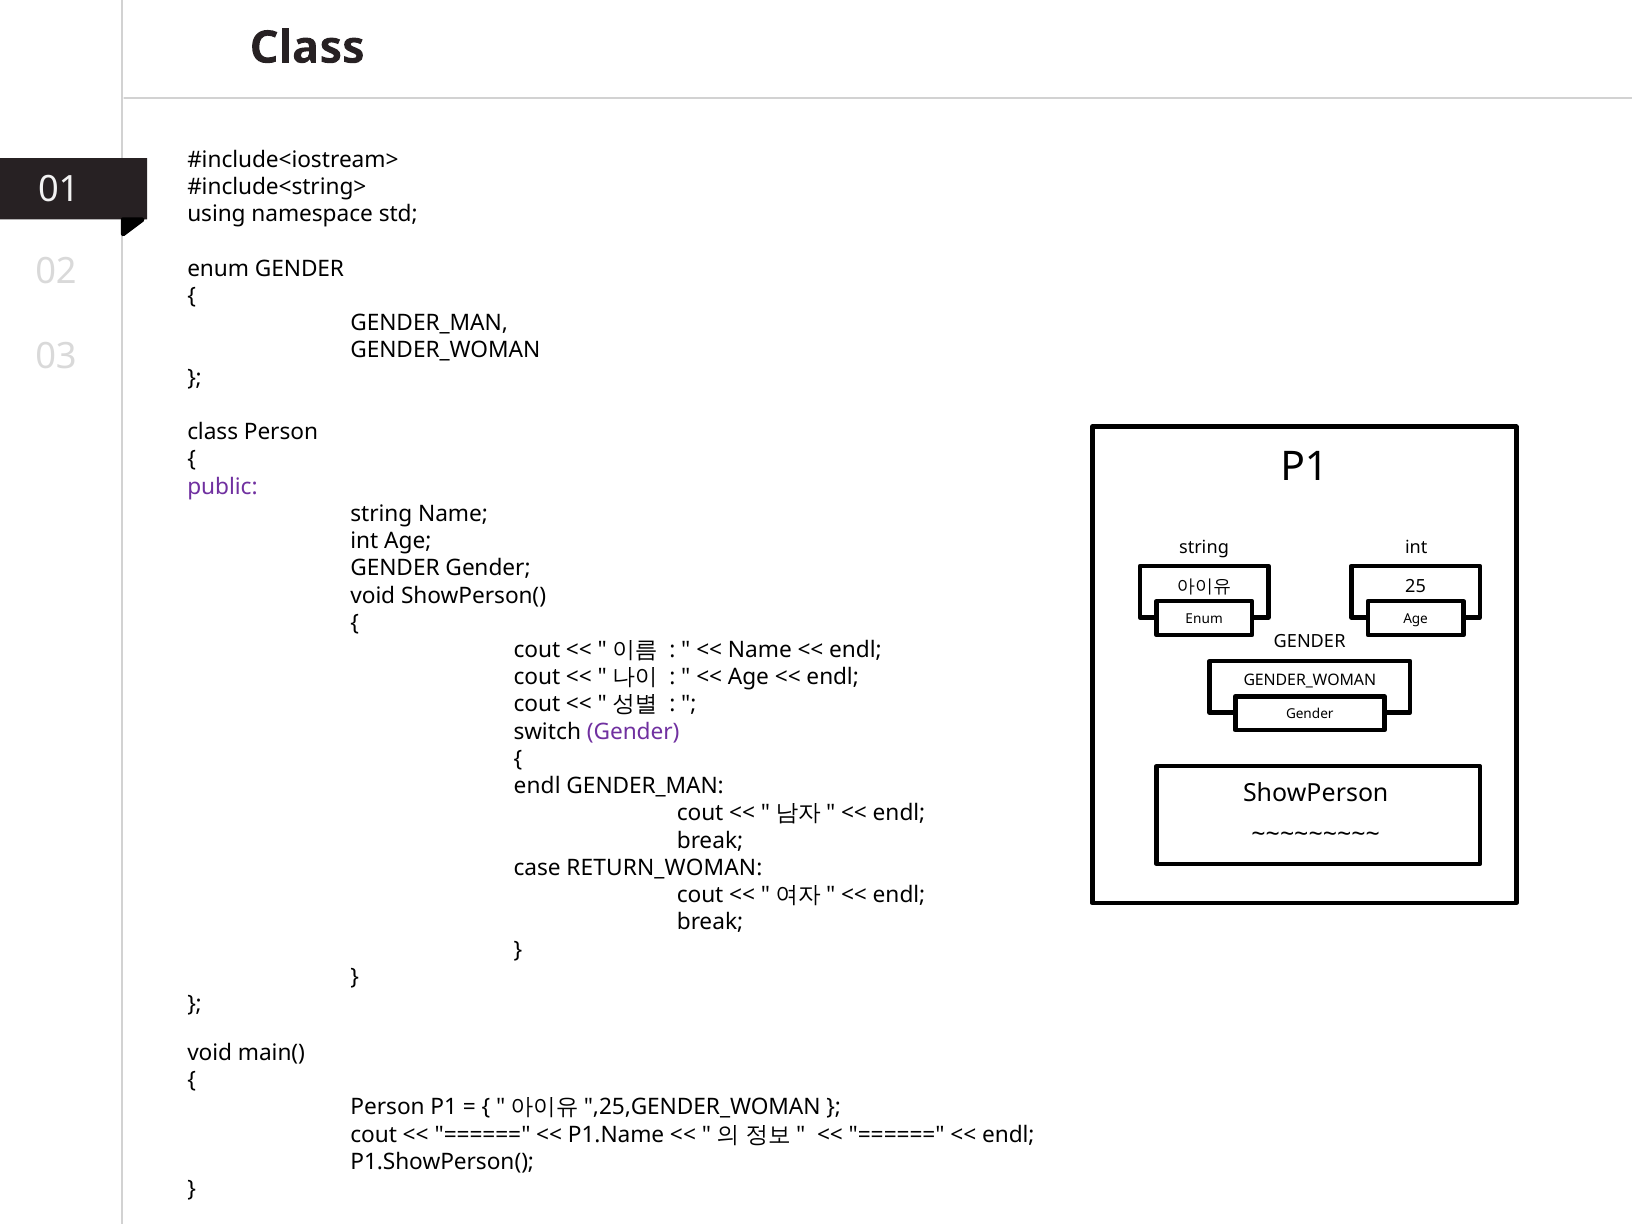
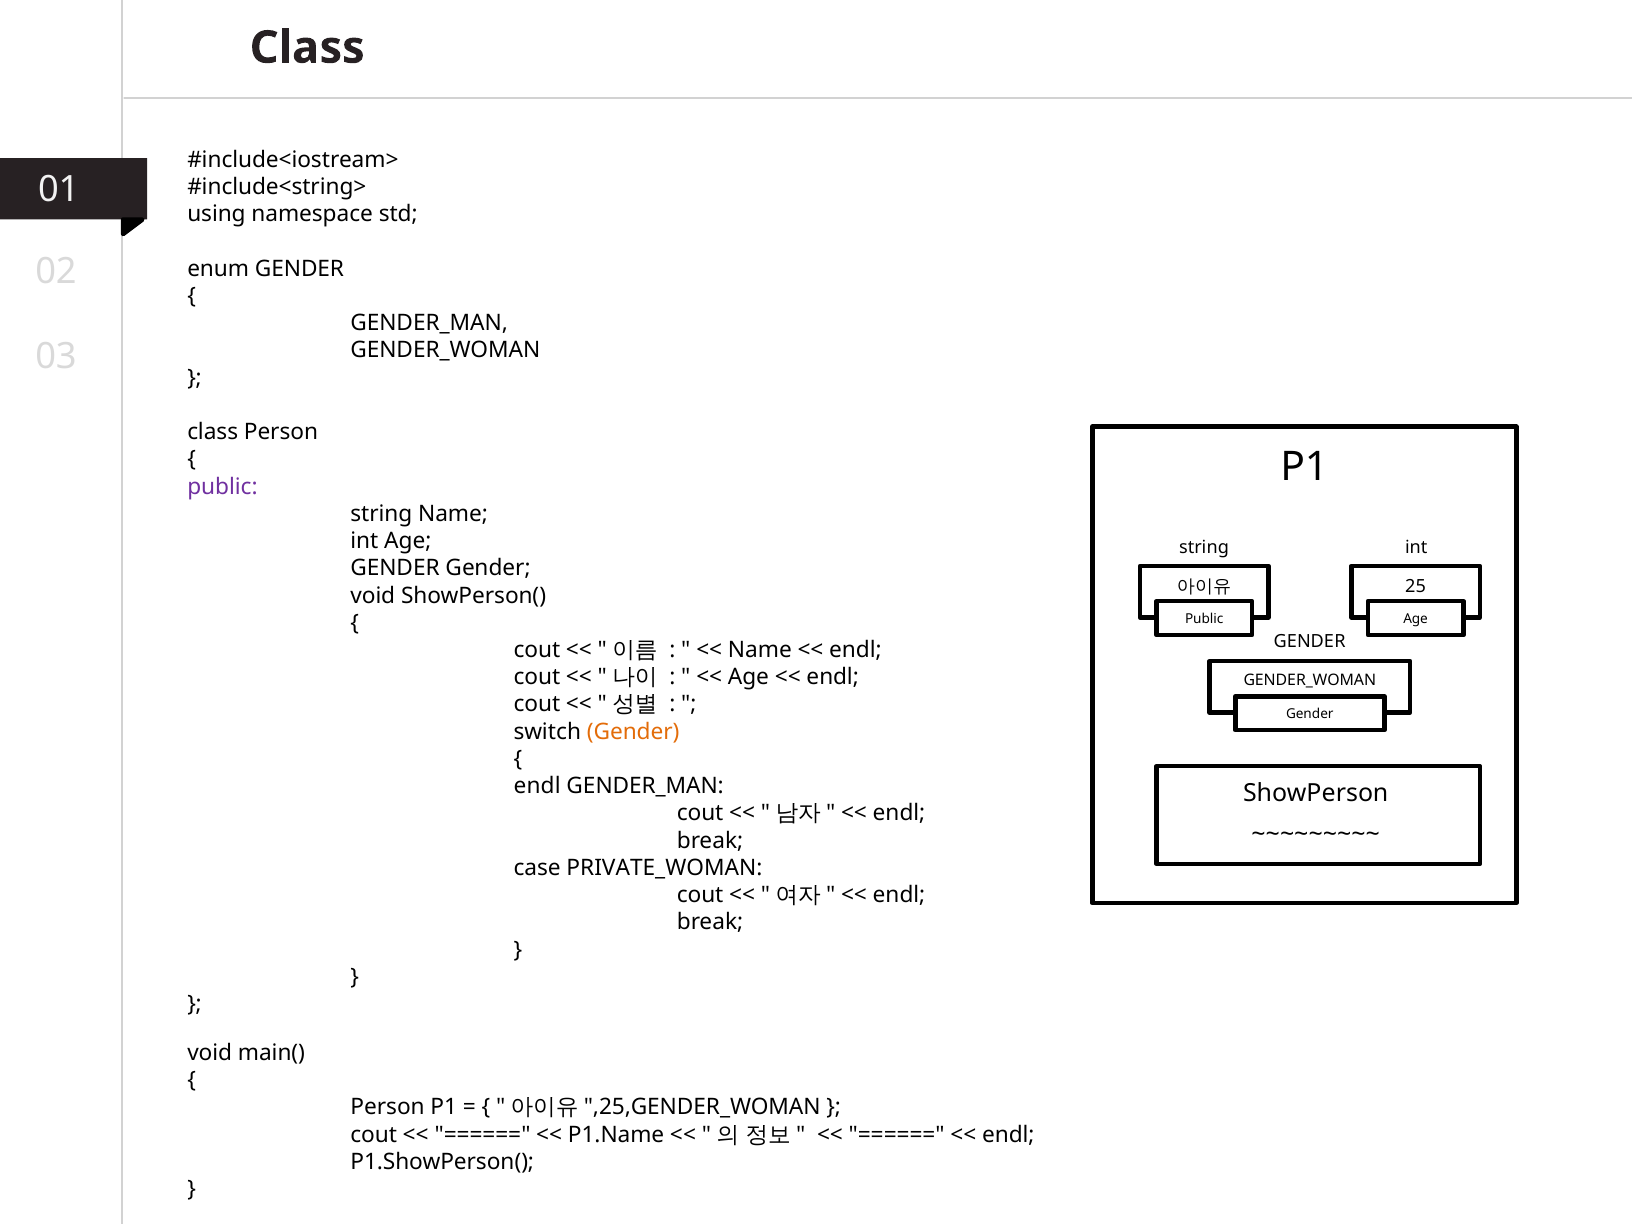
Enum: Enum -> Public (1204, 619)
Gender colour: purple -> orange (633, 732)
RETURN_WOMAN: RETURN_WOMAN -> PRIVATE_WOMAN (664, 868)
